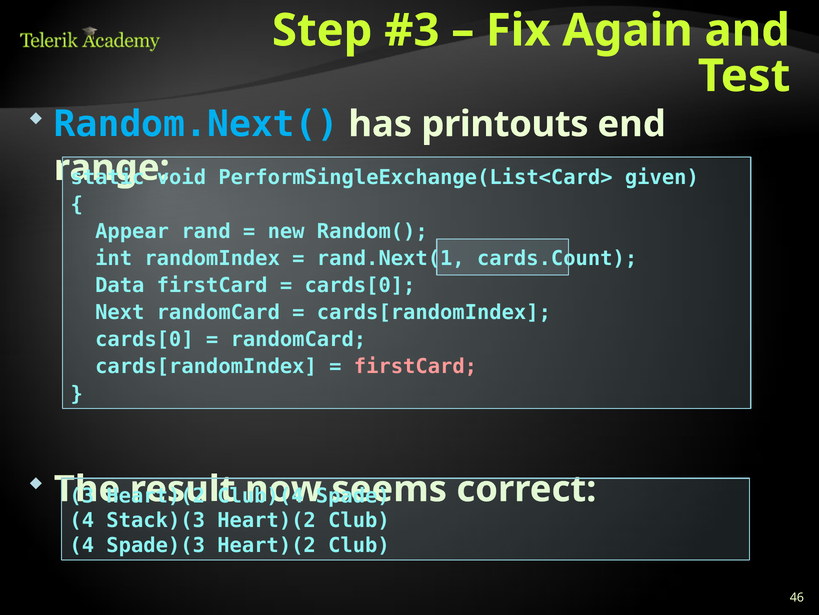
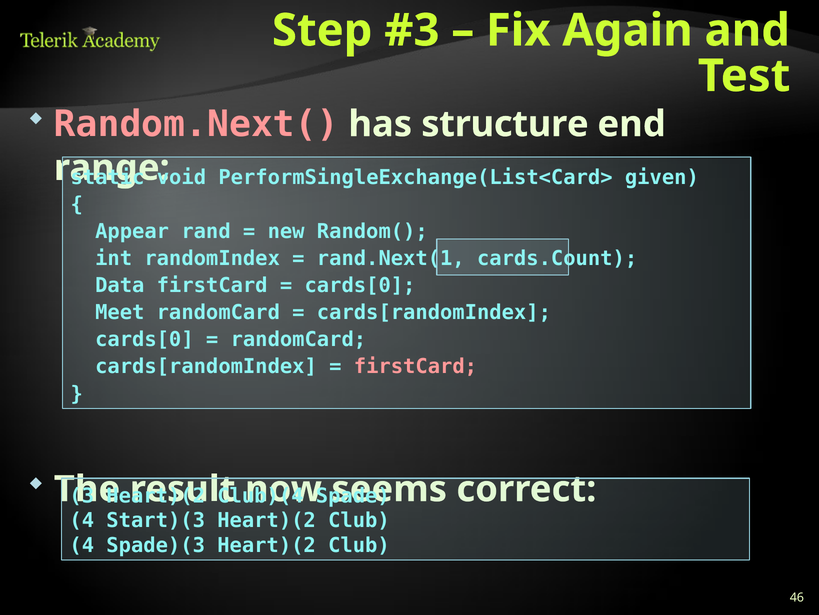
Random.Next( colour: light blue -> pink (196, 124)
printouts: printouts -> structure (505, 124)
Next: Next -> Meet (120, 312)
Stack)(3: Stack)(3 -> Start)(3 (156, 520)
